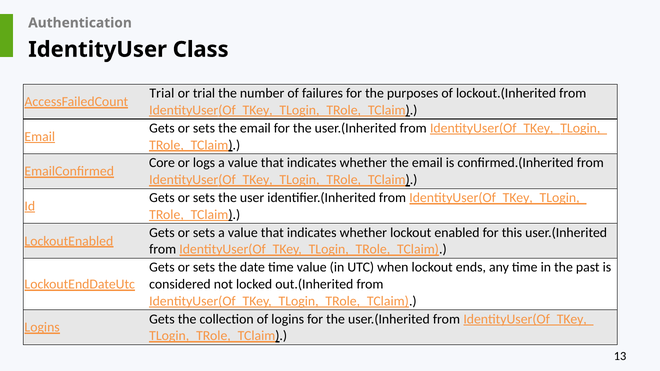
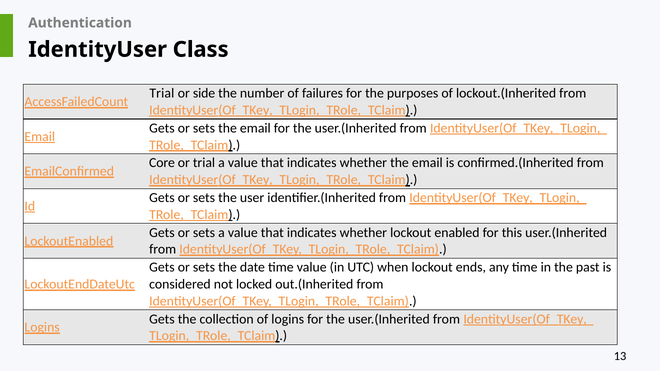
or trial: trial -> side (204, 93)
or logs: logs -> trial (204, 163)
